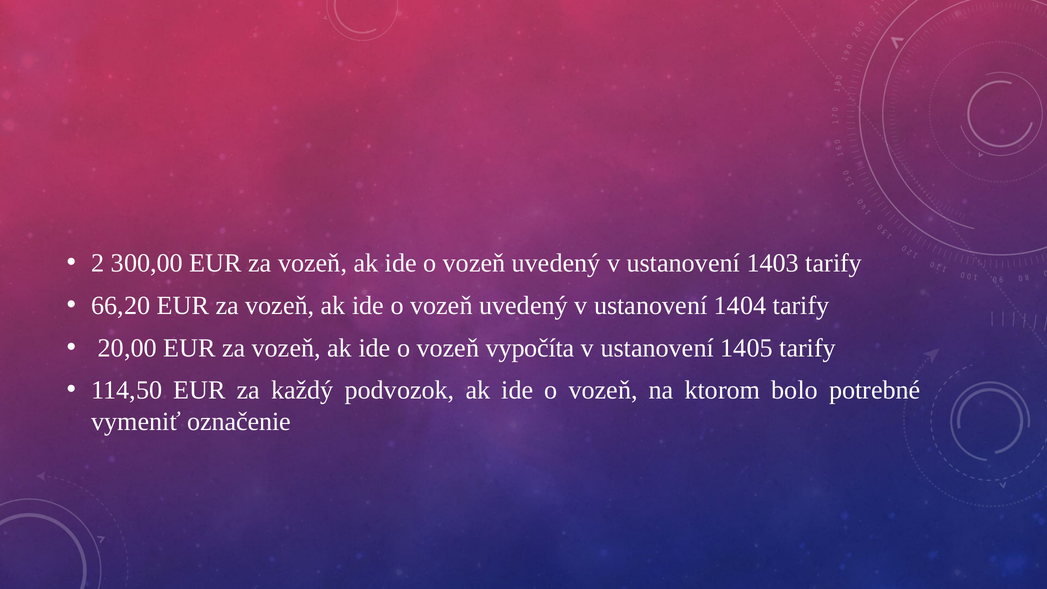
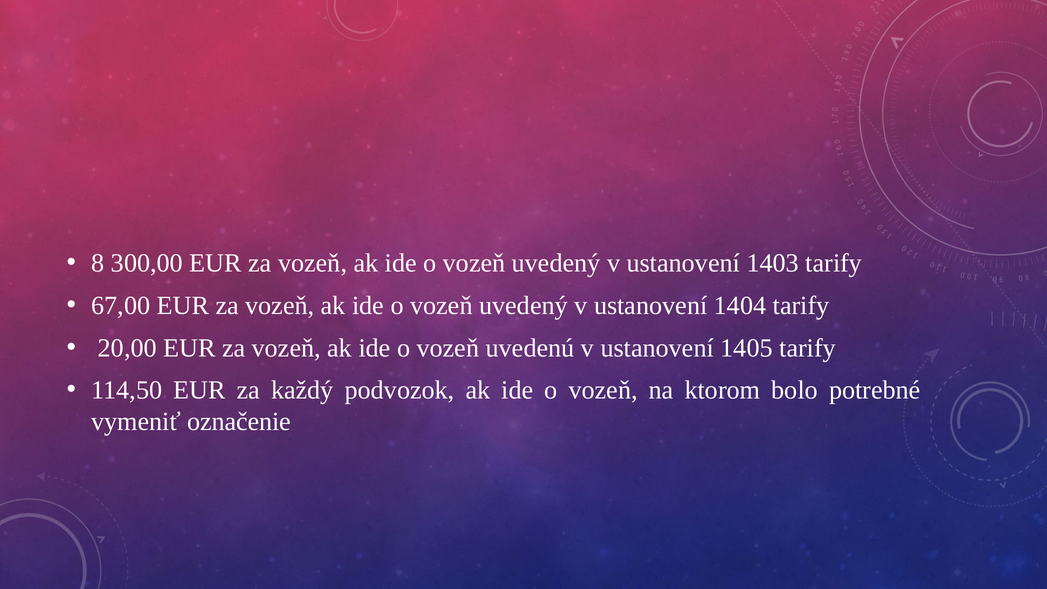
2: 2 -> 8 (98, 263)
66,20: 66,20 -> 67,00 (121, 306)
vypočíta: vypočíta -> uvedenú (530, 348)
